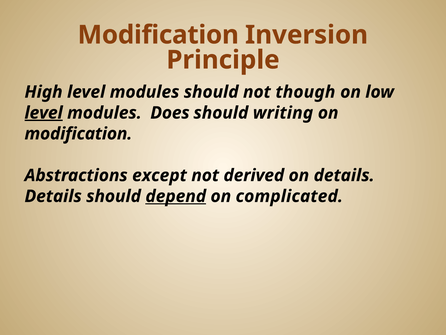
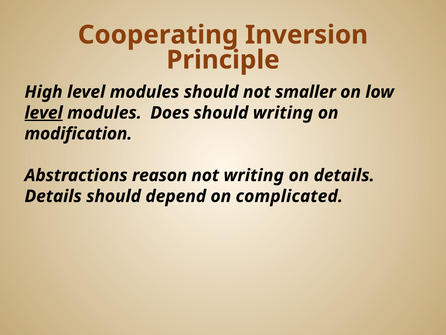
Modification: Modification -> Cooperating (158, 35)
though: though -> smaller (306, 92)
except: except -> reason (160, 175)
not derived: derived -> writing (254, 175)
depend underline: present -> none (176, 196)
